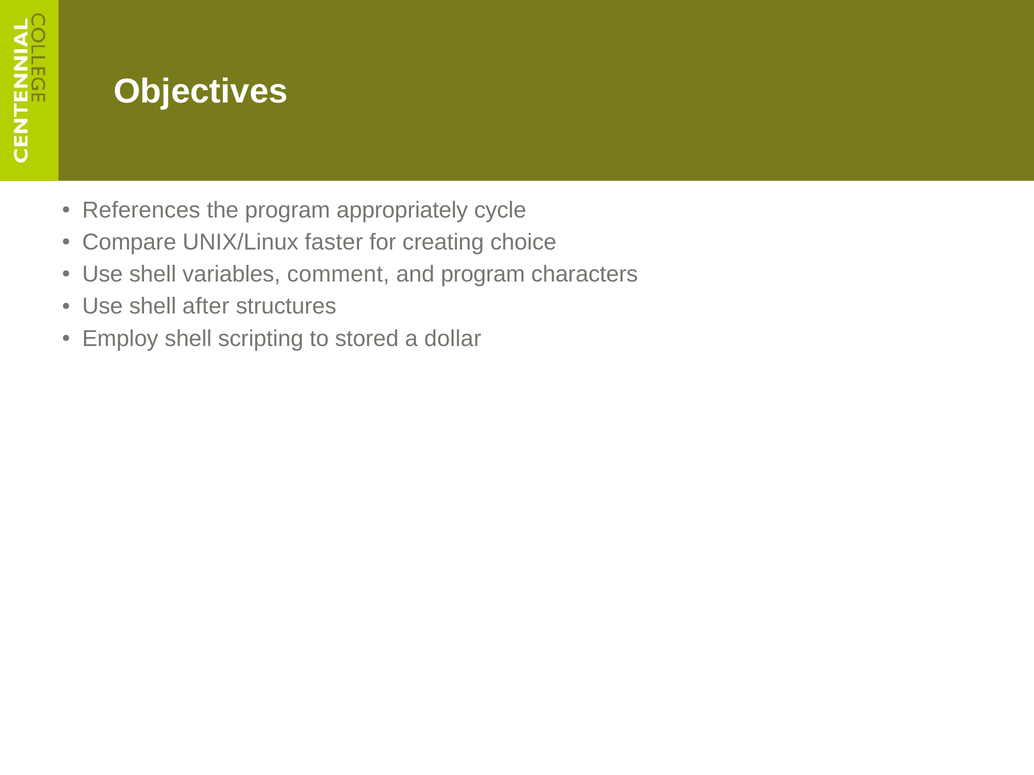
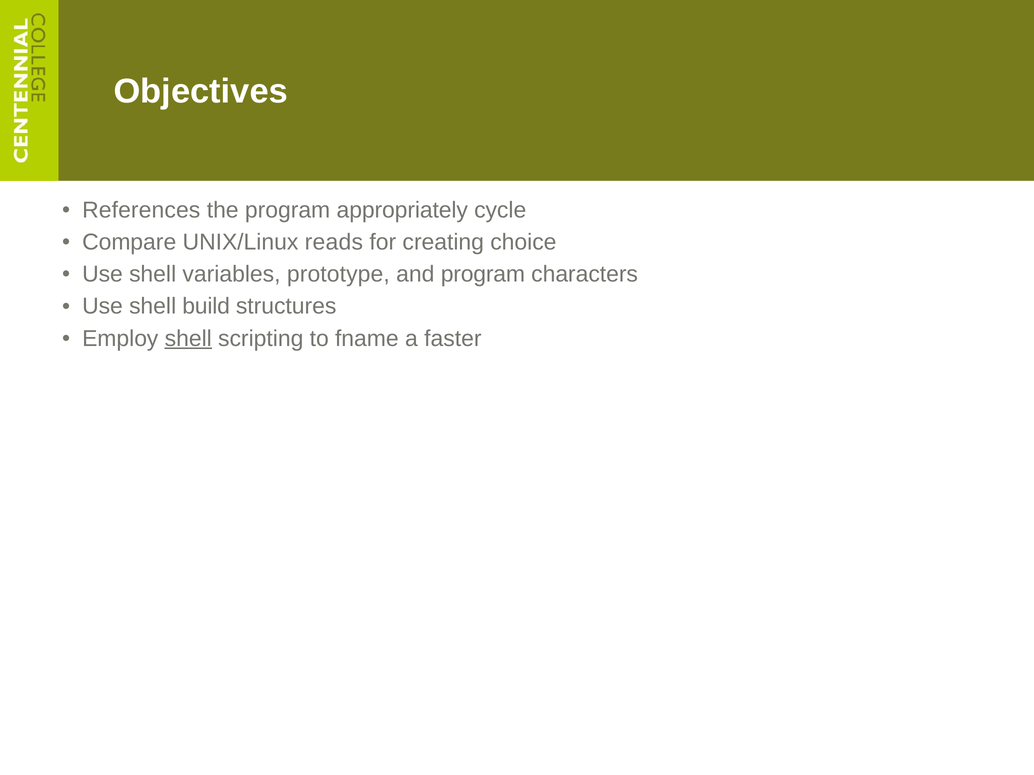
faster: faster -> reads (334, 242)
comment: comment -> prototype (338, 274)
after: after -> build (206, 307)
shell underline: none -> present (188, 339)
stored: stored -> fname (367, 339)
dollar: dollar -> faster (453, 339)
